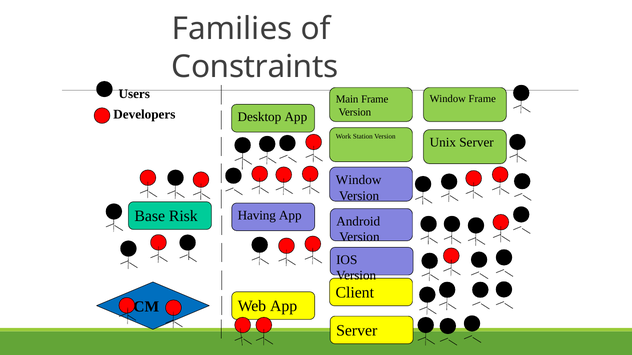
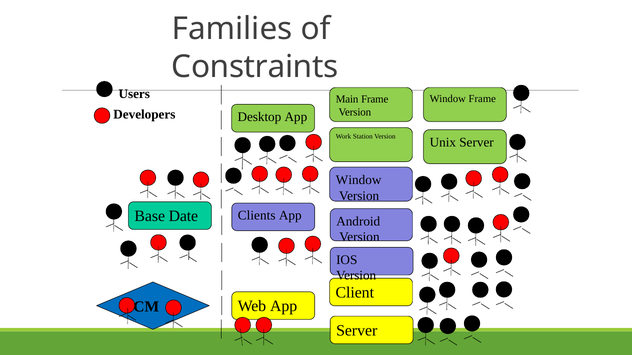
Risk: Risk -> Date (183, 216)
Having: Having -> Clients (257, 216)
